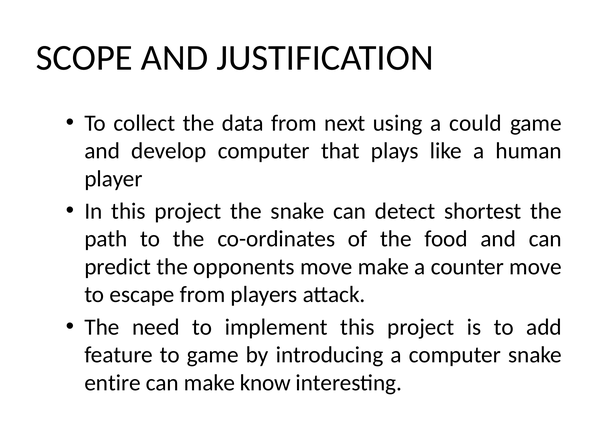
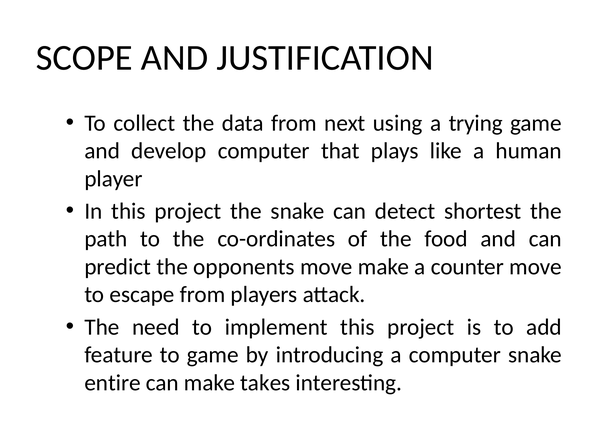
could: could -> trying (476, 123)
know: know -> takes (265, 383)
